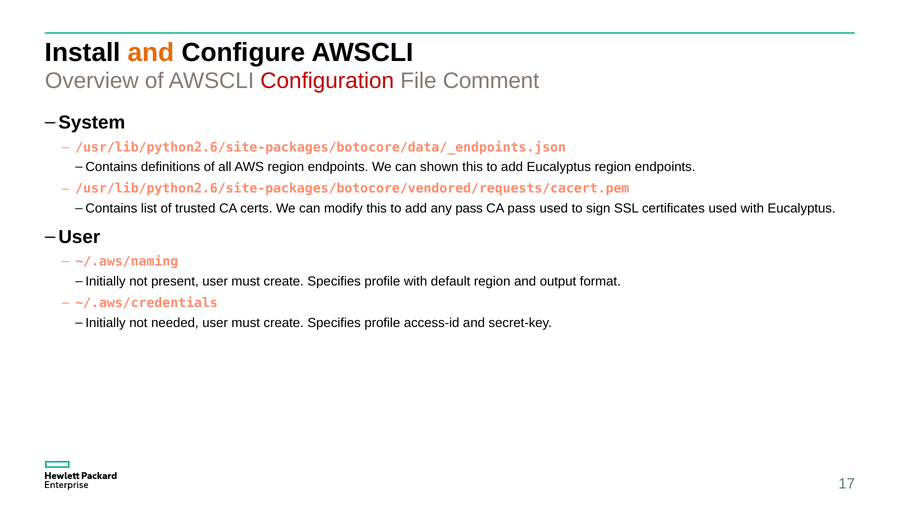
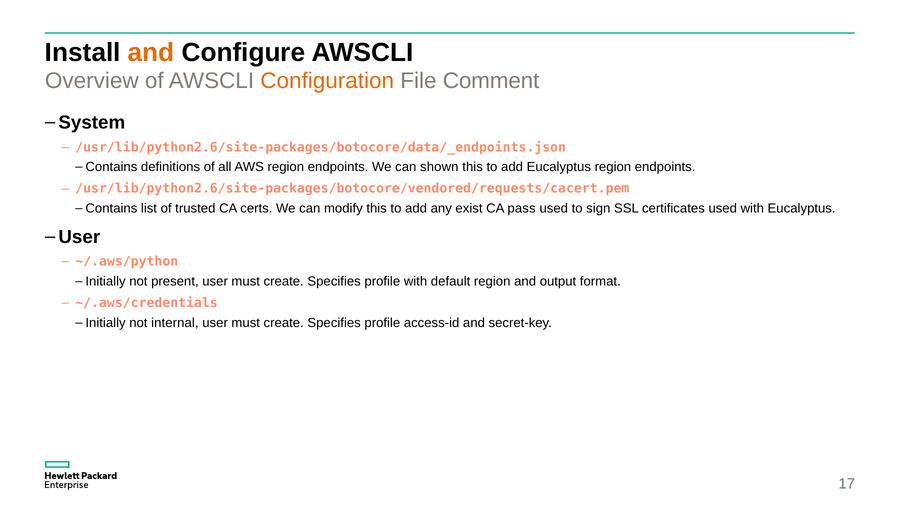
Configuration colour: red -> orange (327, 81)
any pass: pass -> exist (469, 209)
~/.aws/naming: ~/.aws/naming -> ~/.aws/python (127, 262)
needed: needed -> internal (175, 323)
